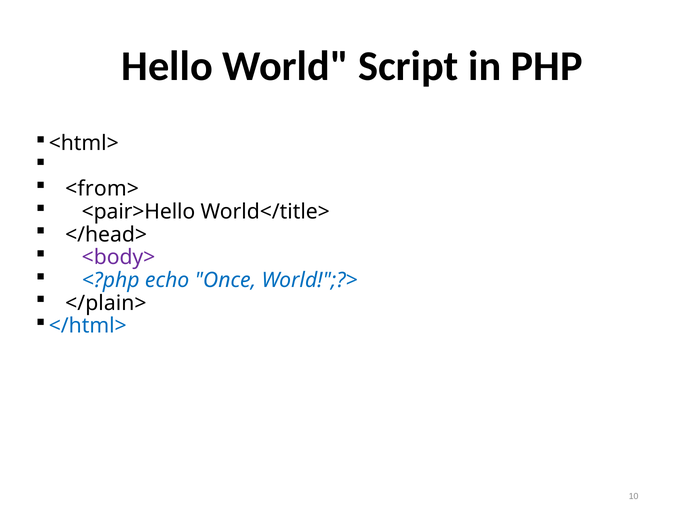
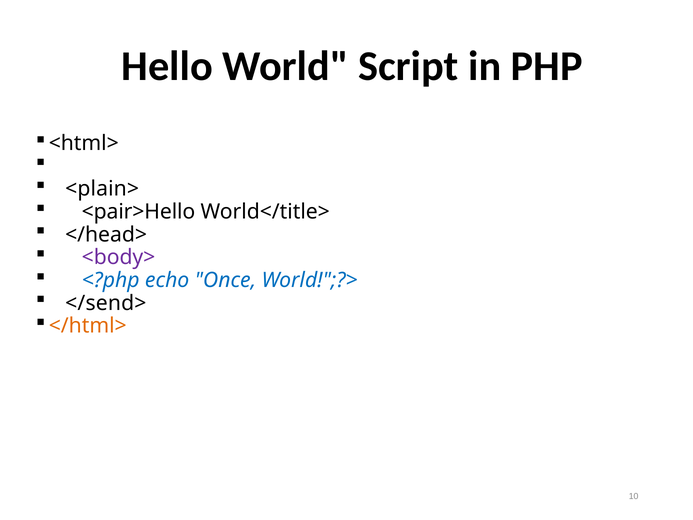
<from>: <from> -> <plain> (102, 189)
</plain>: </plain> -> </send> (106, 303)
</html> colour: blue -> orange (88, 326)
